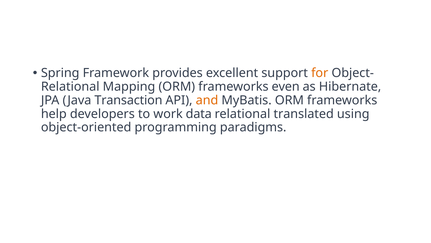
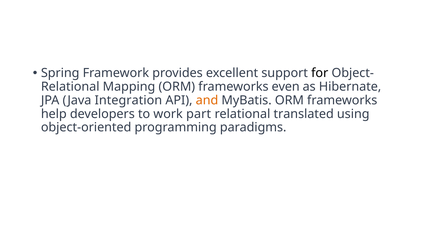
for colour: orange -> black (320, 73)
Transaction: Transaction -> Integration (128, 100)
data: data -> part (199, 114)
